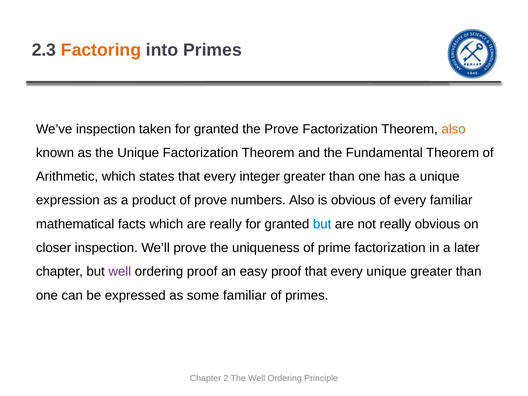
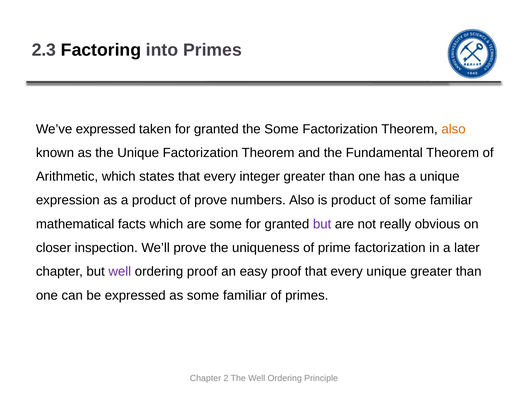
Factoring colour: orange -> black (101, 50)
We’ve inspection: inspection -> expressed (106, 129)
the Prove: Prove -> Some (282, 129)
is obvious: obvious -> product (353, 200)
of every: every -> some (410, 200)
are really: really -> some (226, 224)
but colour: blue -> purple (322, 224)
